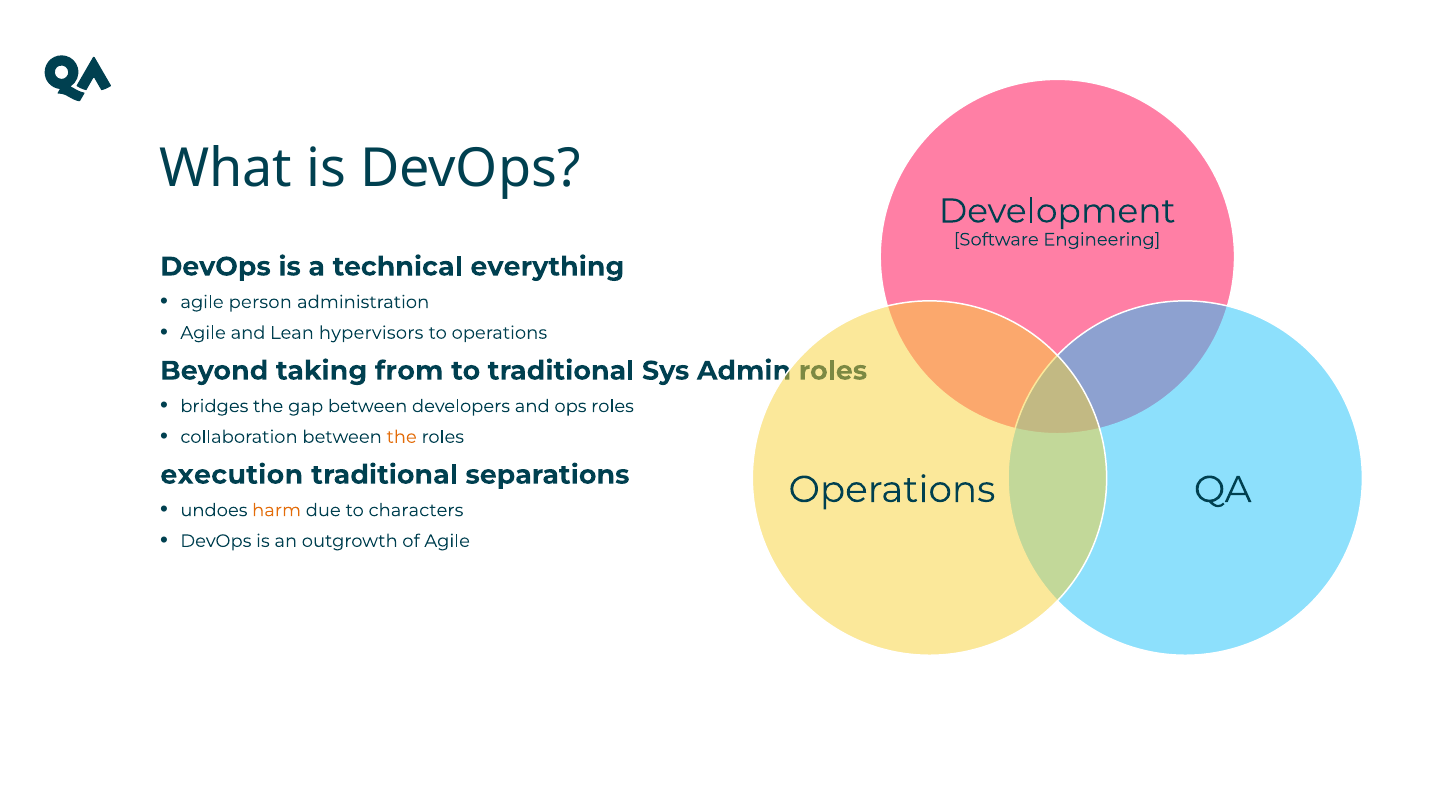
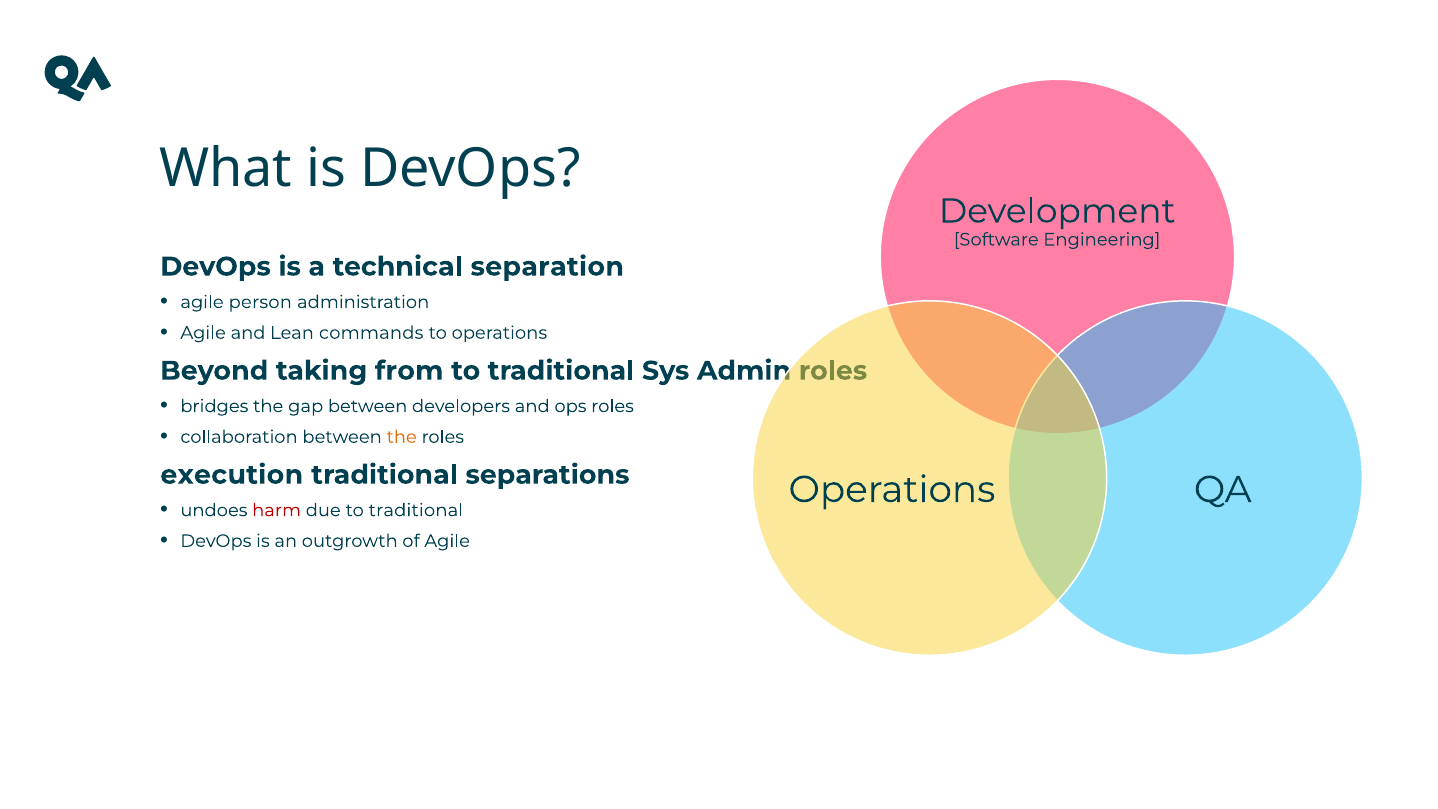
everything: everything -> separation (547, 267)
hypervisors: hypervisors -> commands (371, 333)
harm colour: orange -> red (277, 510)
due to characters: characters -> traditional (416, 510)
